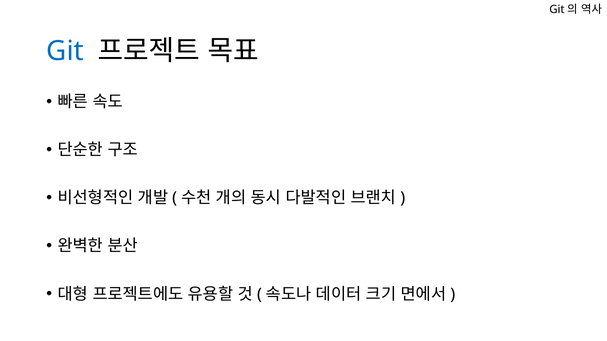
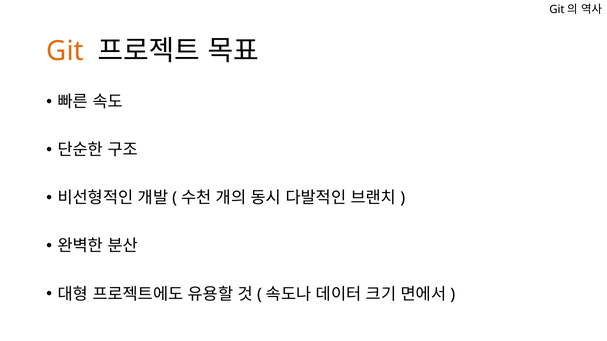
Git colour: blue -> orange (65, 51)
